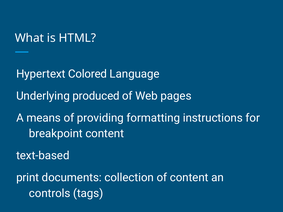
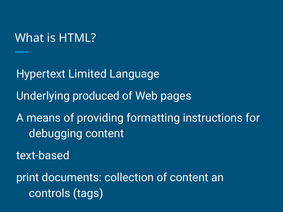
Colored: Colored -> Limited (87, 74)
breakpoint: breakpoint -> debugging (56, 134)
